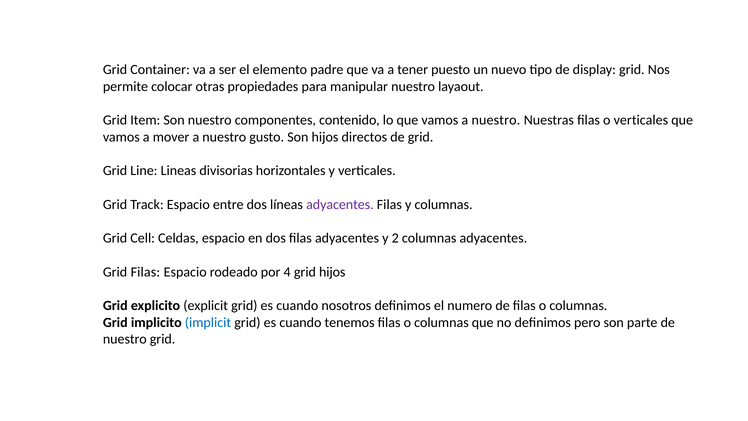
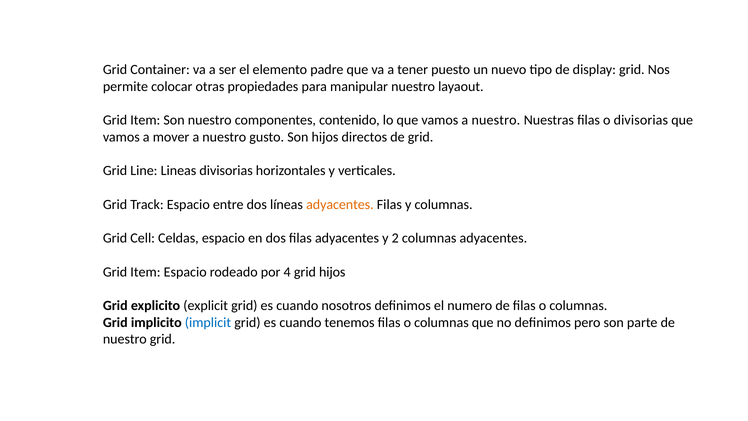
o verticales: verticales -> divisorias (641, 120)
adyacentes colour: purple -> orange (340, 204)
Filas: Filas -> Item (145, 272)
